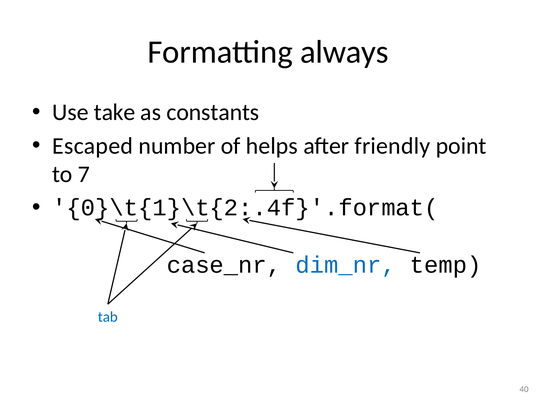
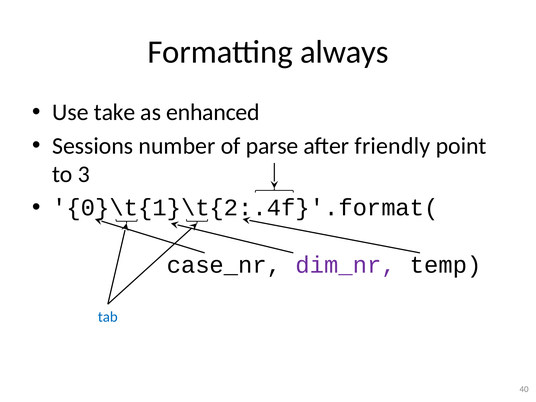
constants: constants -> enhanced (213, 112)
Escaped: Escaped -> Sessions (93, 146)
helps: helps -> parse (272, 146)
7: 7 -> 3 (84, 174)
dim_nr colour: blue -> purple (346, 265)
